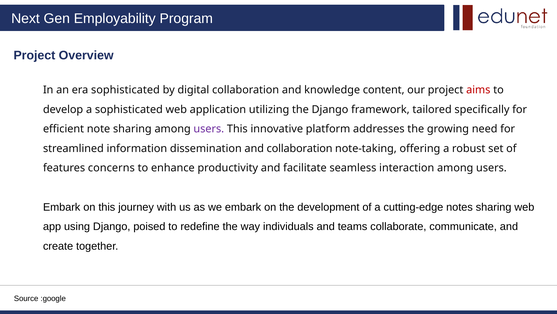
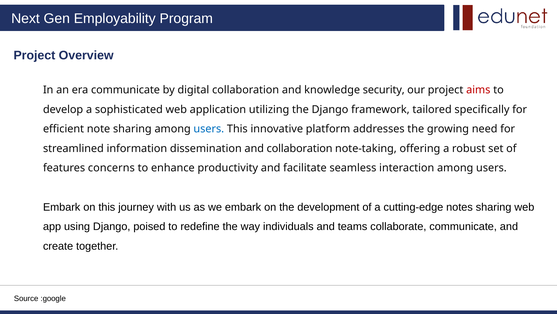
era sophisticated: sophisticated -> communicate (126, 90)
content: content -> security (384, 90)
users colour: purple -> blue (209, 129)
